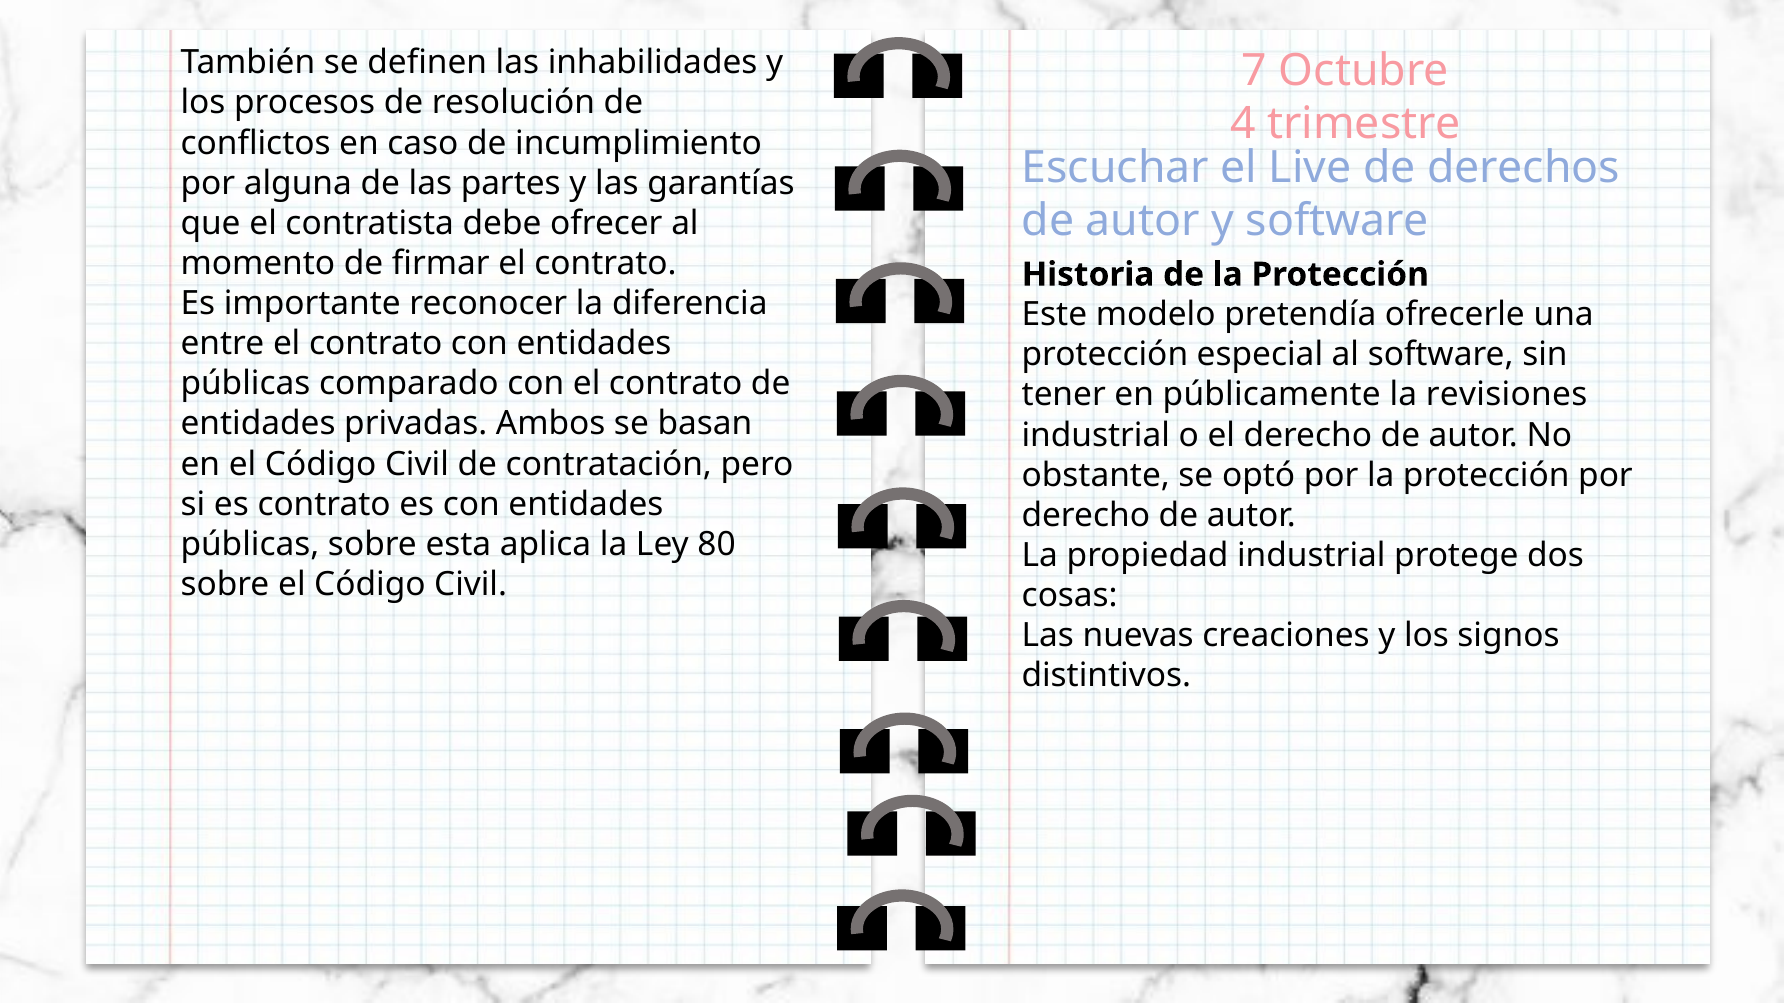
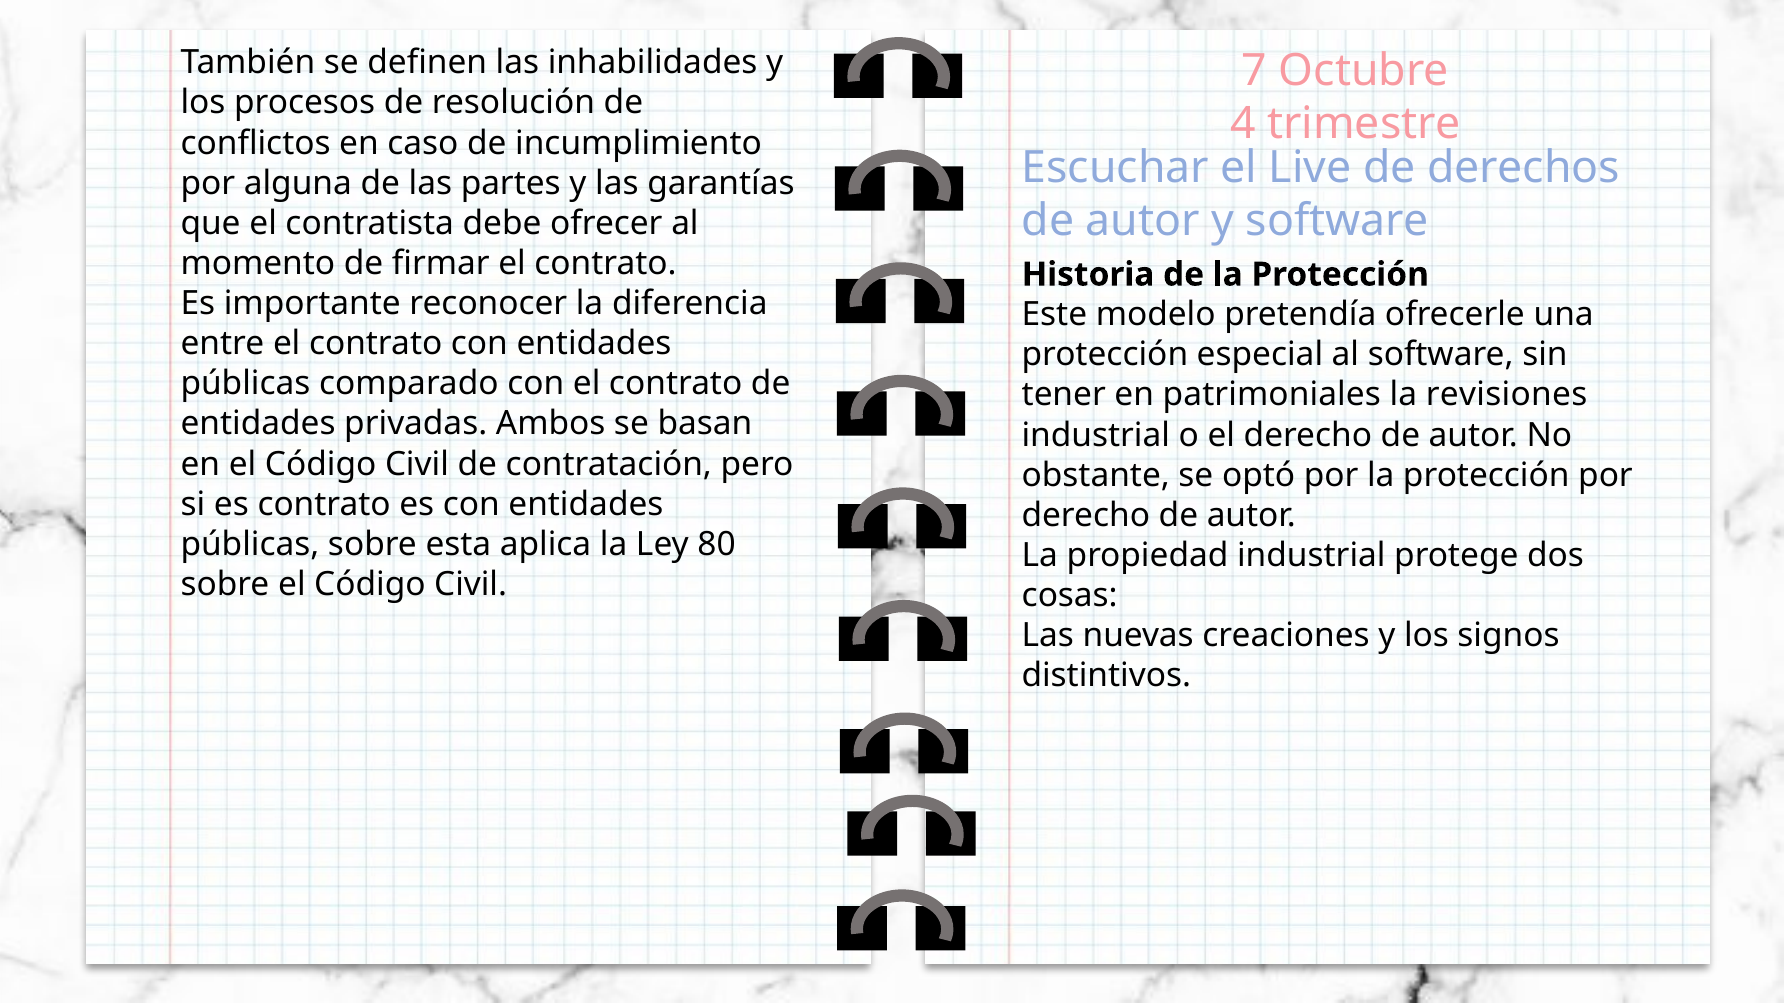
públicamente: públicamente -> patrimoniales (1272, 395)
